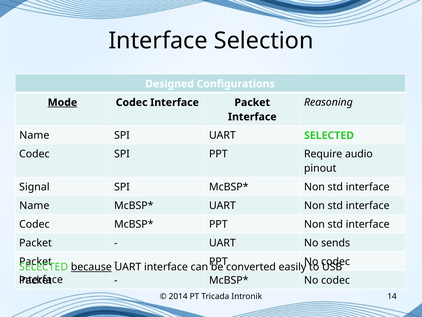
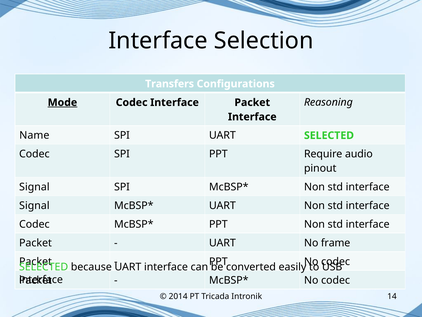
Designed: Designed -> Transfers (170, 84)
Name: Name -> Signal (34, 205)
sends: sends -> frame (336, 243)
because underline: present -> none (91, 267)
